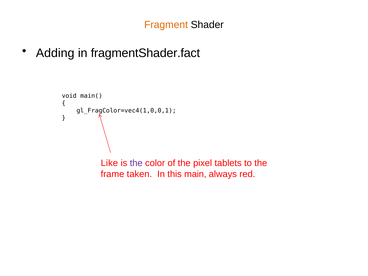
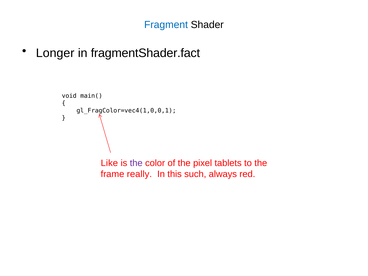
Fragment colour: orange -> blue (166, 25)
Adding: Adding -> Longer (55, 53)
taken: taken -> really (139, 174)
main: main -> such (195, 174)
